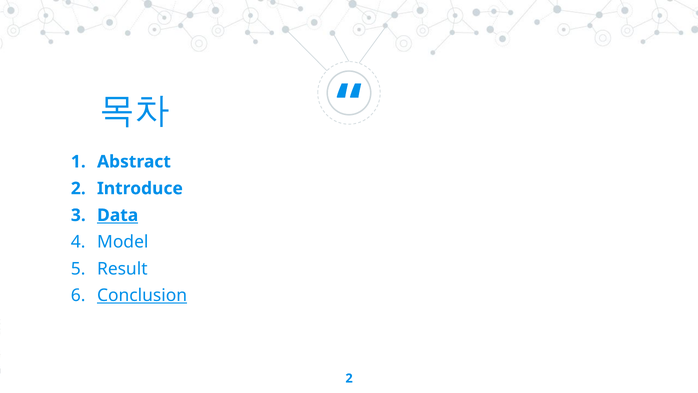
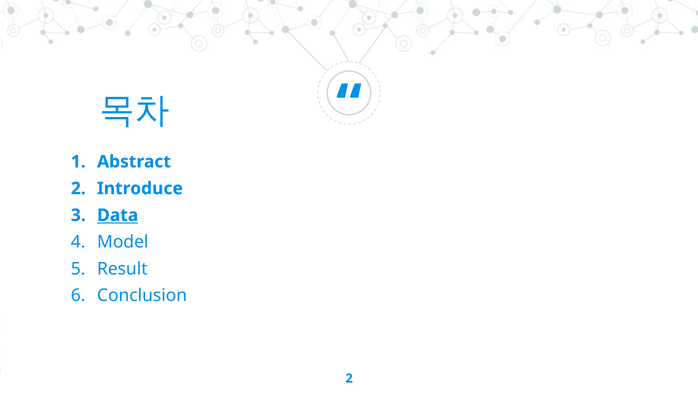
Conclusion underline: present -> none (142, 295)
